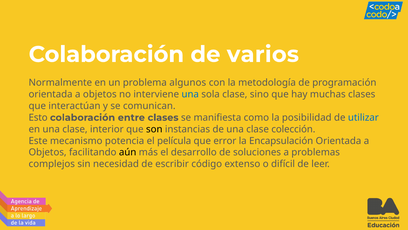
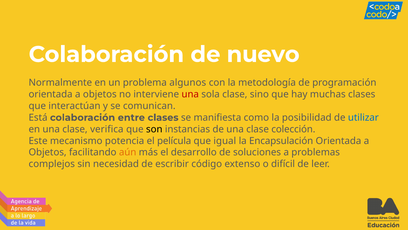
varios: varios -> nuevo (263, 54)
una colour: blue -> red (190, 94)
Esto: Esto -> Está (38, 117)
interior: interior -> verifica (107, 129)
error: error -> igual (225, 141)
aún colour: black -> orange (128, 152)
